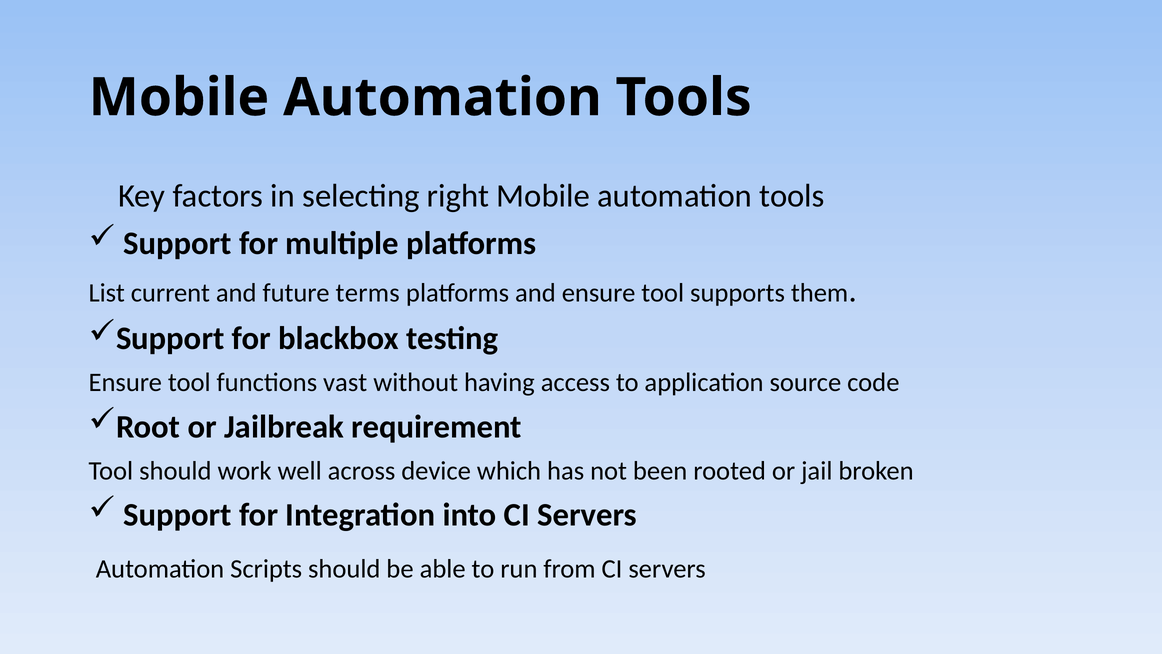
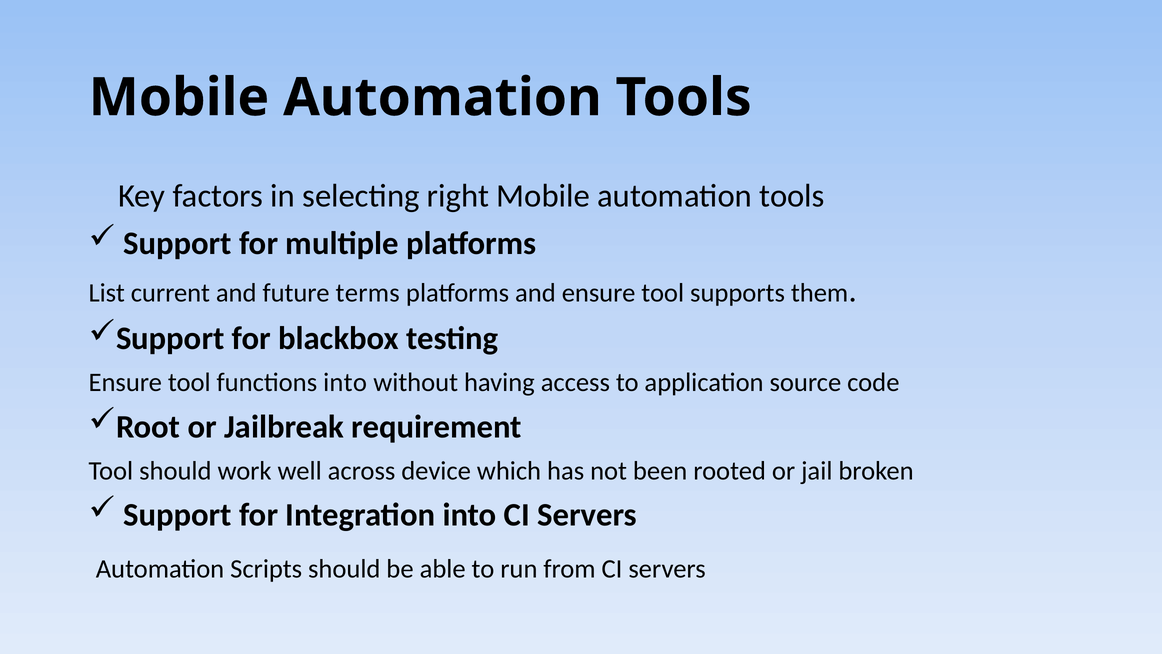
functions vast: vast -> into (345, 382)
